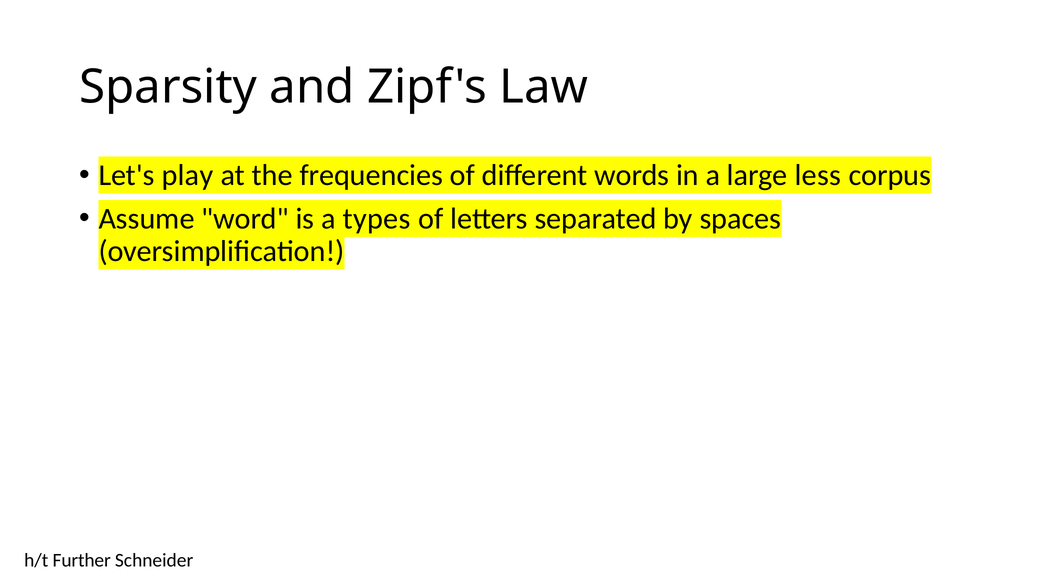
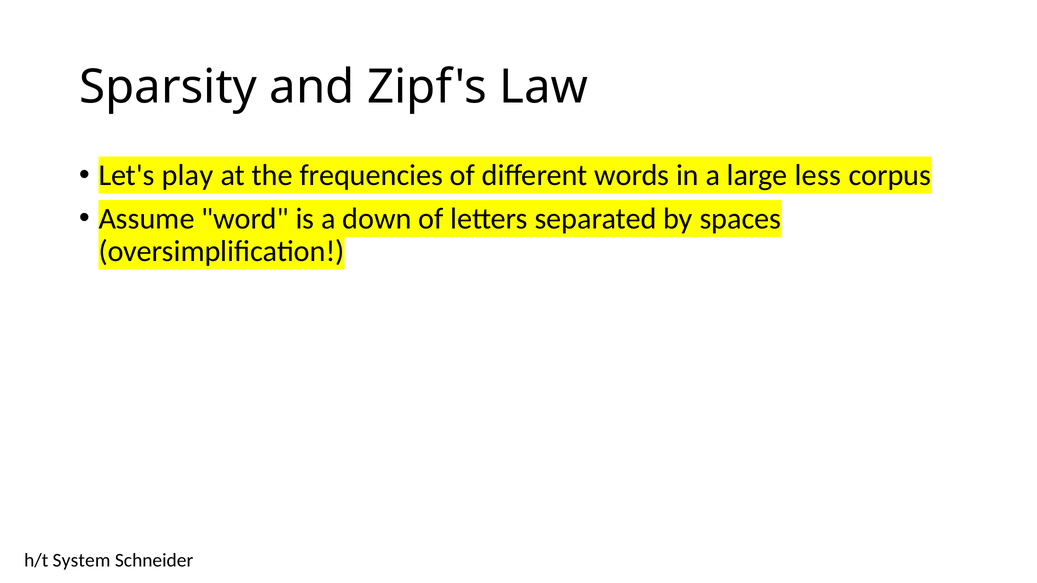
types: types -> down (377, 219)
Further: Further -> System (82, 561)
